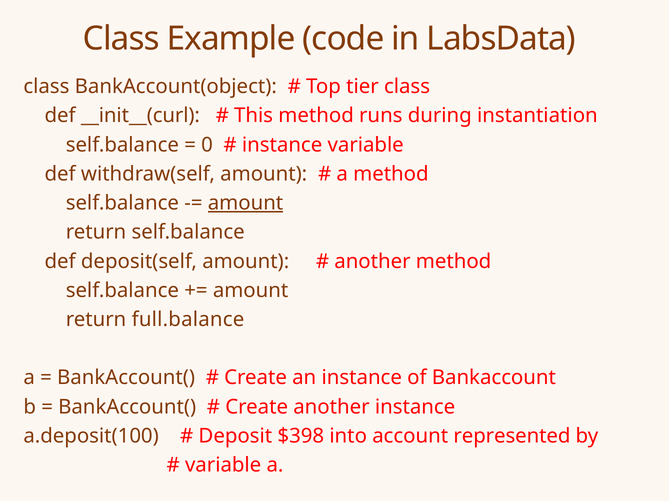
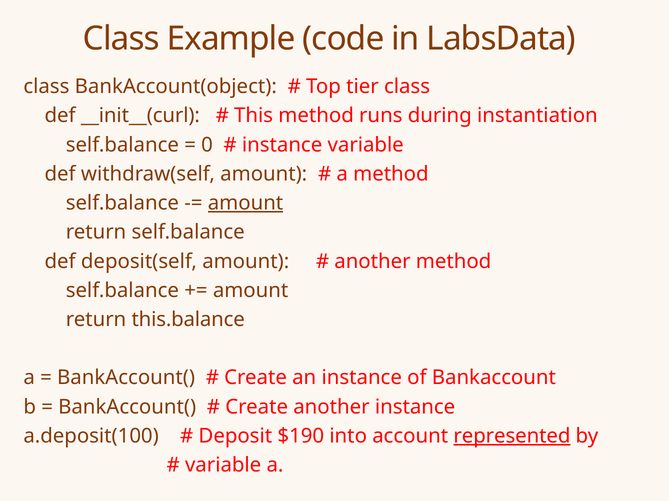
full.balance: full.balance -> this.balance (188, 320)
$398: $398 -> $190 (301, 437)
represented underline: none -> present (512, 437)
